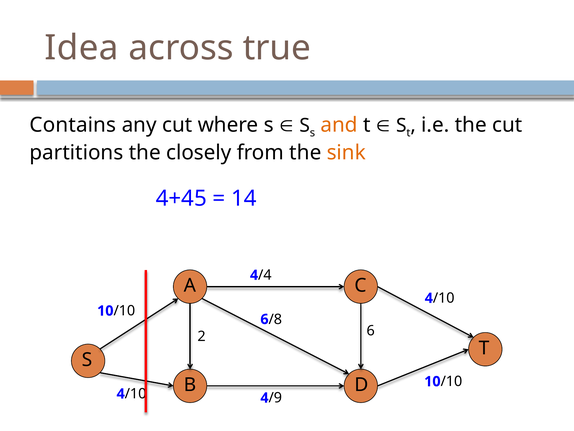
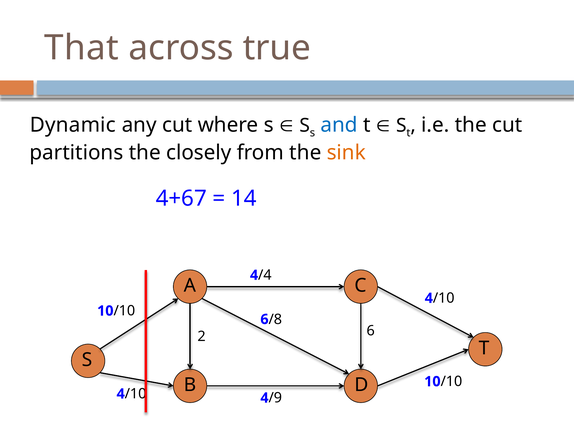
Idea: Idea -> That (82, 48)
Contains: Contains -> Dynamic (73, 125)
and colour: orange -> blue (339, 125)
4+45: 4+45 -> 4+67 (181, 198)
